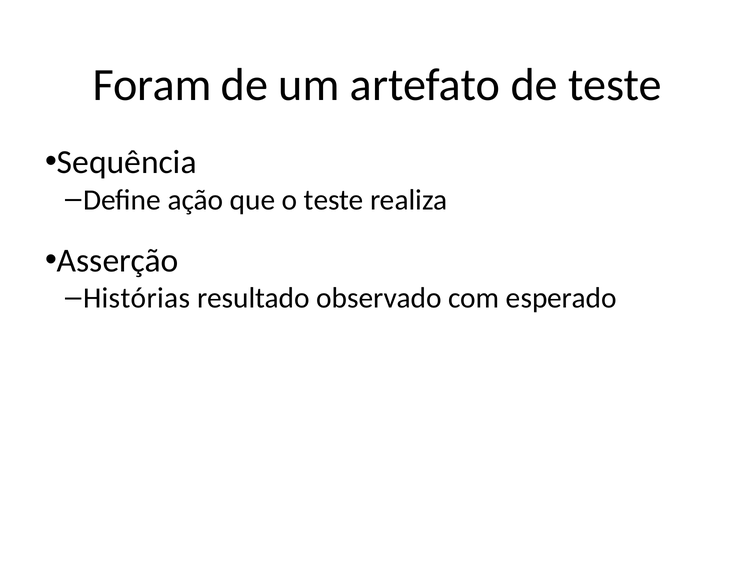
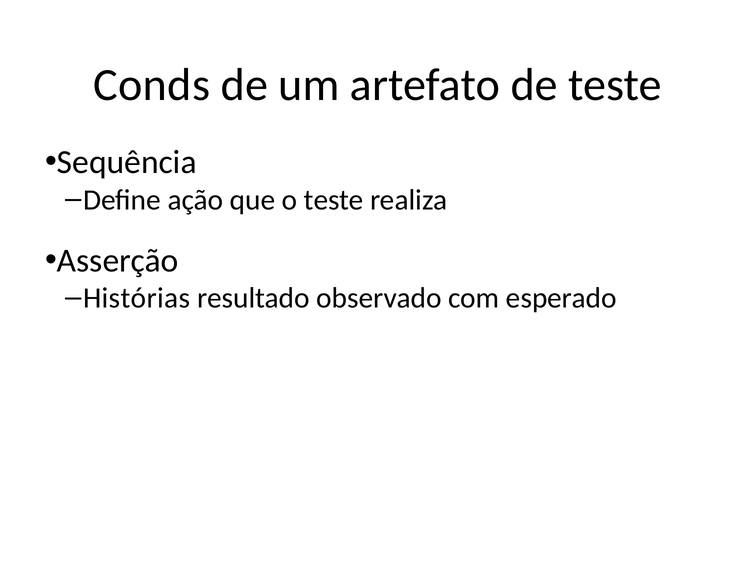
Foram: Foram -> Conds (152, 85)
